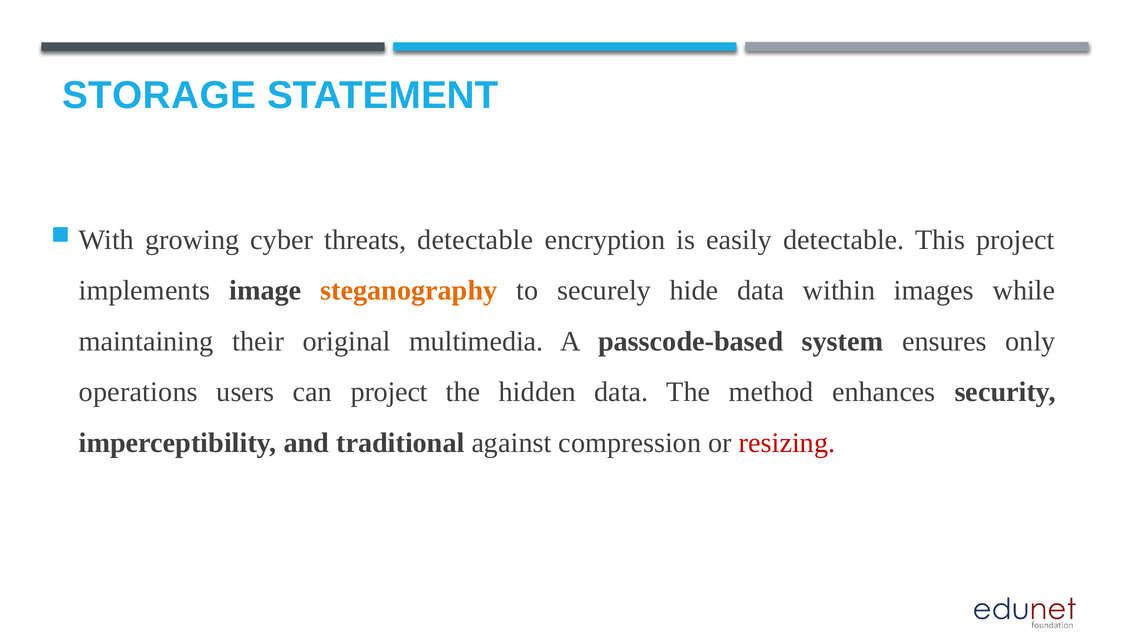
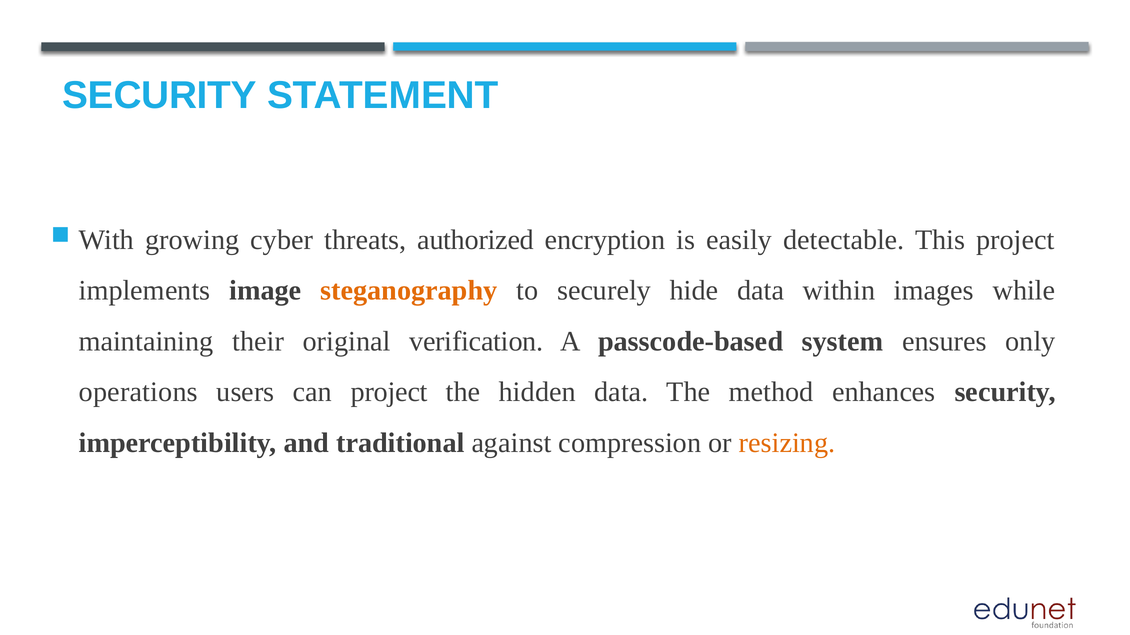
STORAGE: STORAGE -> SECURITY (159, 95)
threats detectable: detectable -> authorized (476, 240)
multimedia: multimedia -> verification (476, 342)
resizing colour: red -> orange (787, 443)
